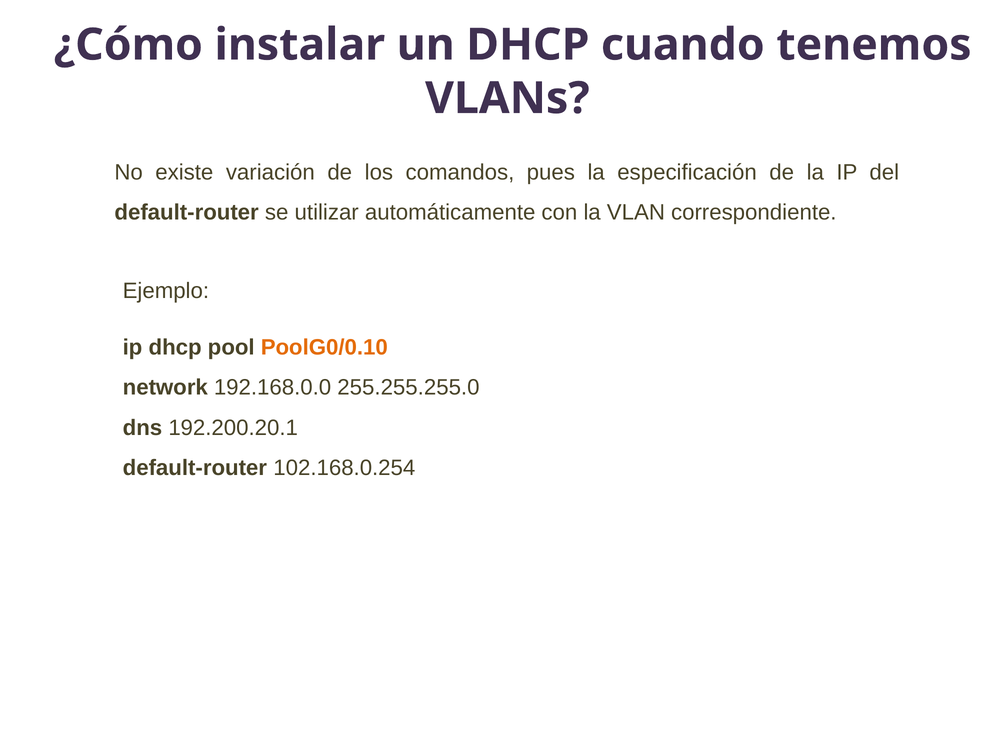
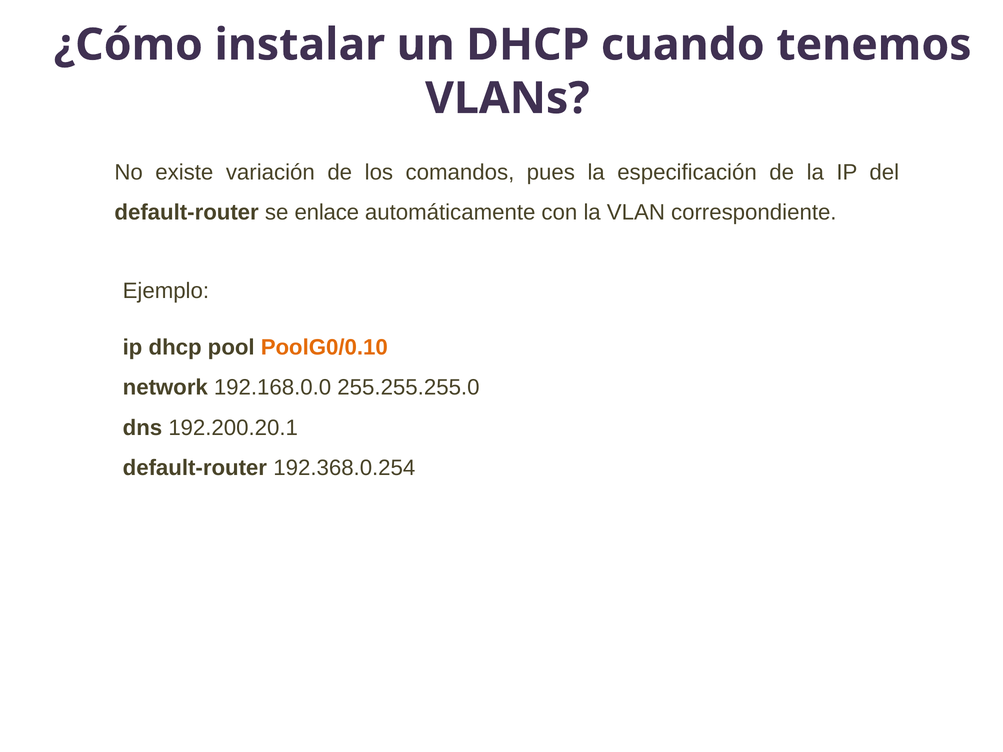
utilizar: utilizar -> enlace (327, 212)
102.168.0.254: 102.168.0.254 -> 192.368.0.254 (344, 468)
